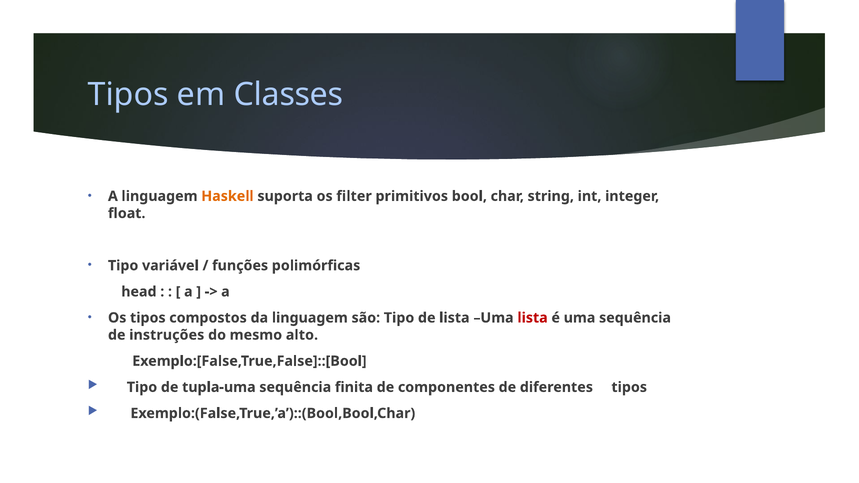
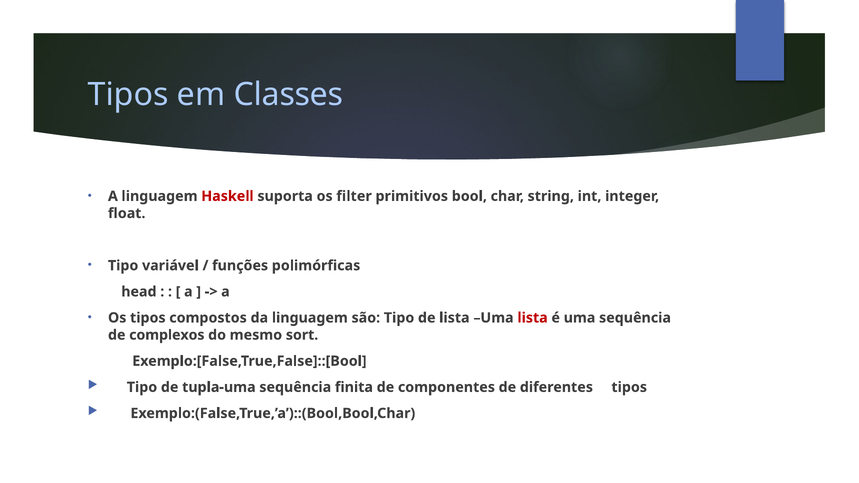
Haskell colour: orange -> red (228, 196)
instruções: instruções -> complexos (167, 335)
alto: alto -> sort (302, 335)
